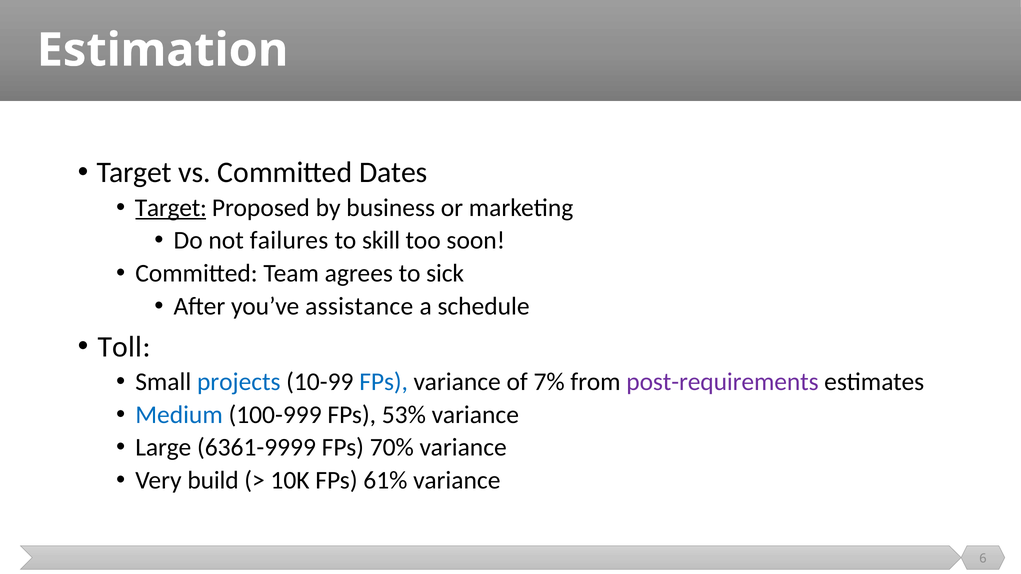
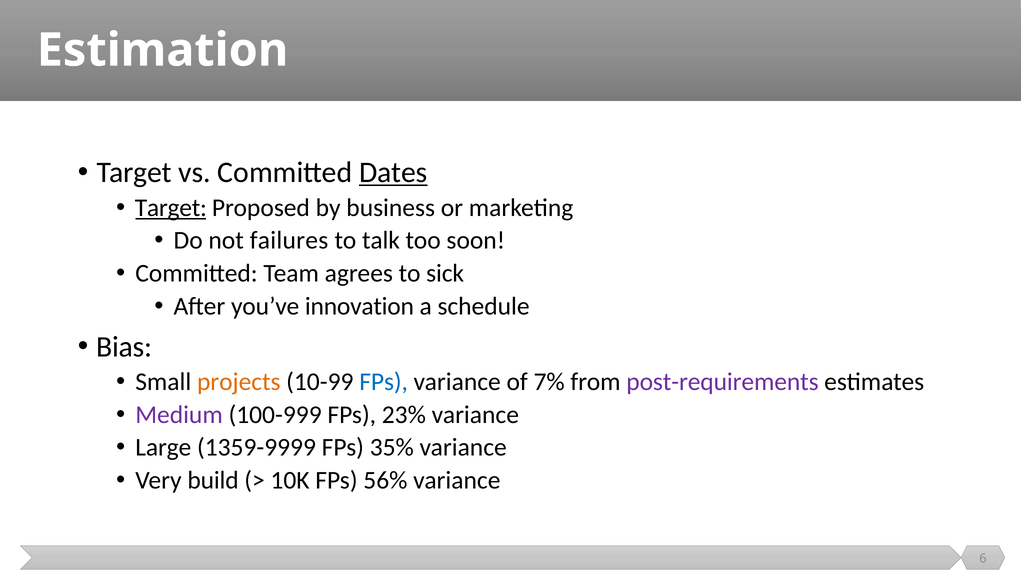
Dates underline: none -> present (393, 173)
skill: skill -> talk (381, 241)
assistance: assistance -> innovation (359, 306)
Toll: Toll -> Bias (124, 347)
projects colour: blue -> orange (239, 382)
Medium colour: blue -> purple (179, 415)
53%: 53% -> 23% (404, 415)
6361-9999: 6361-9999 -> 1359-9999 (256, 448)
70%: 70% -> 35% (392, 448)
61%: 61% -> 56% (385, 481)
